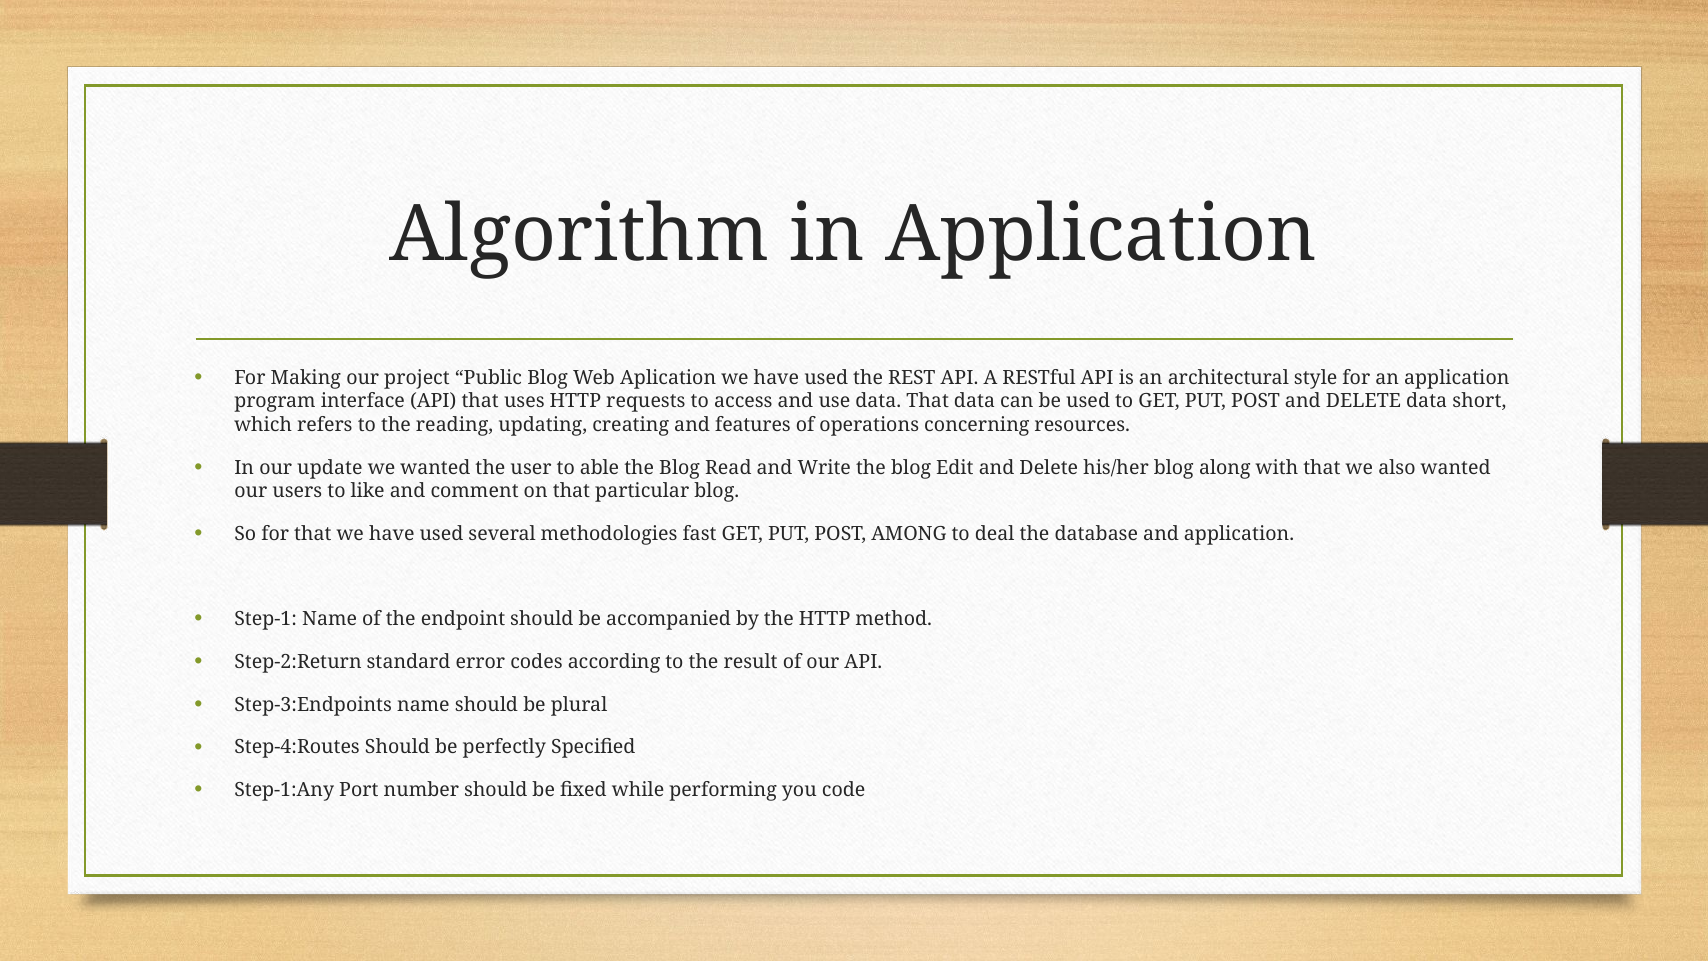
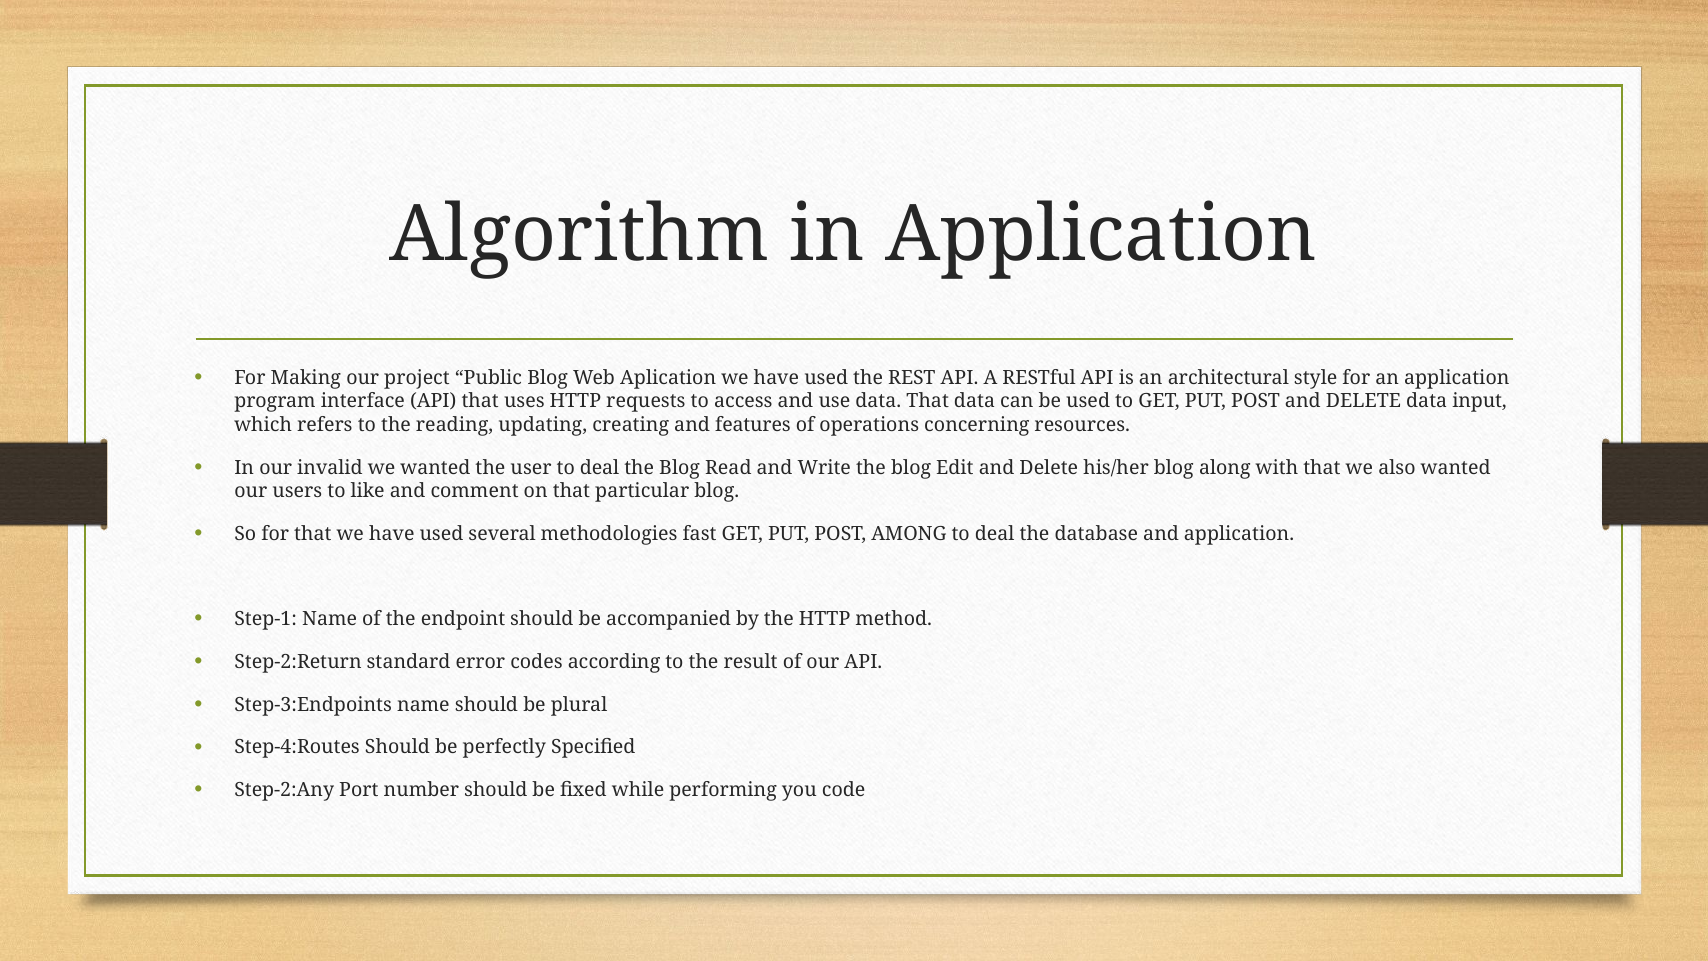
short: short -> input (1480, 401)
update: update -> invalid (330, 467)
user to able: able -> deal (600, 467)
Step-1:Any: Step-1:Any -> Step-2:Any (284, 790)
